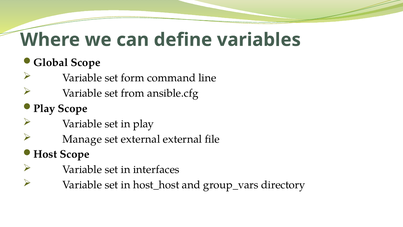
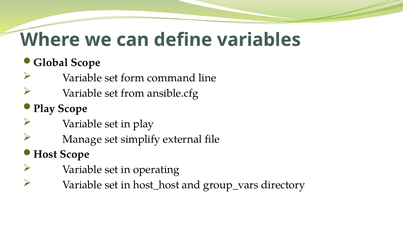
set external: external -> simplify (141, 139)
interfaces: interfaces -> operating (156, 169)
